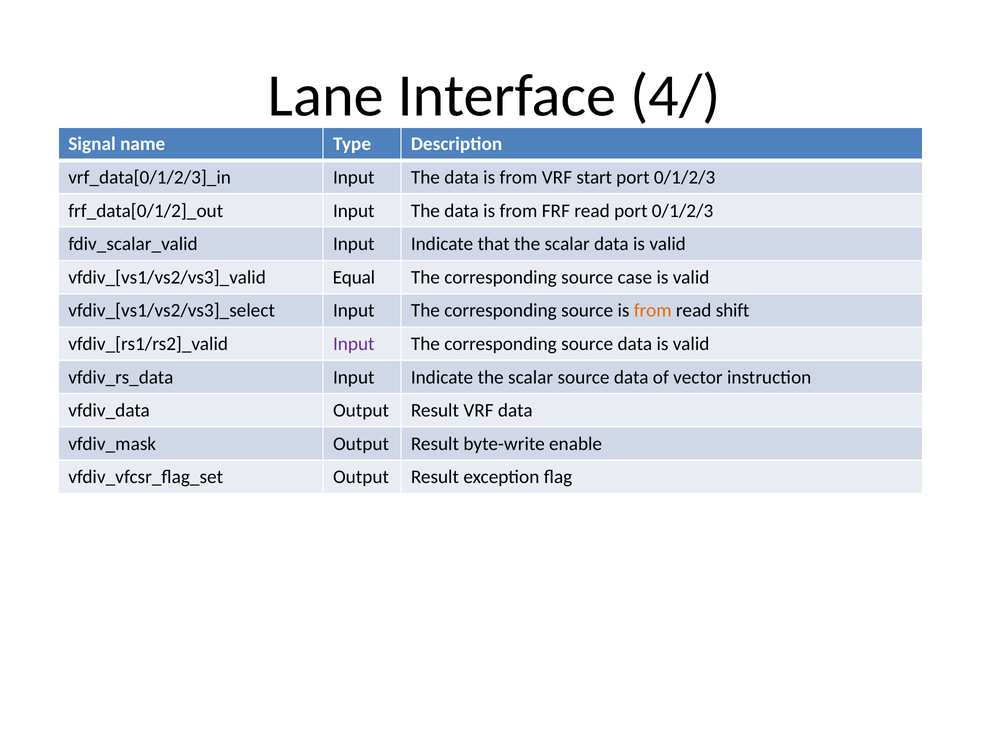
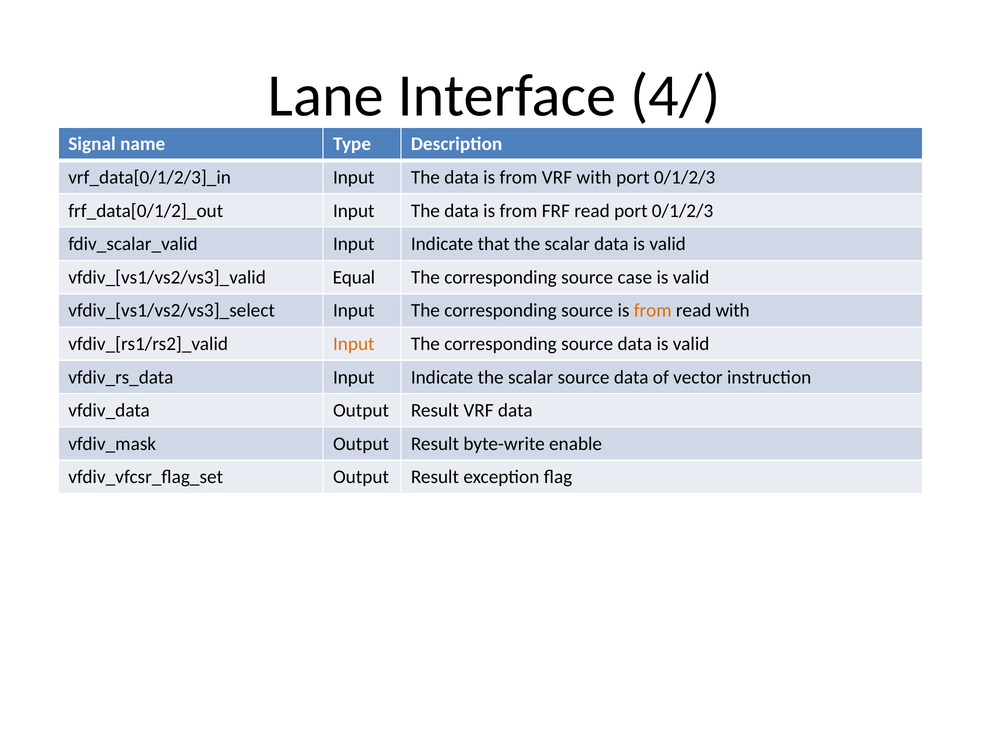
VRF start: start -> with (594, 178)
read shift: shift -> with (733, 311)
Input colour: purple -> orange (354, 344)
